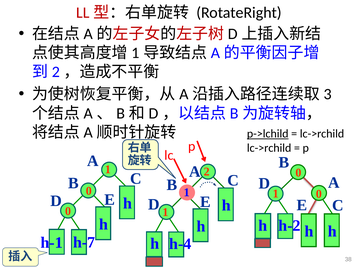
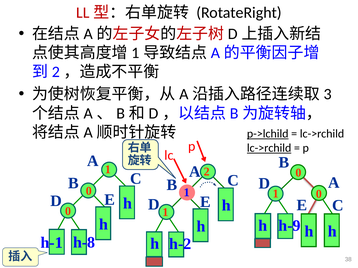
lc->rchild underline: none -> present (269, 148)
h-2: h-2 -> h-9 (289, 226)
h-7: h-7 -> h-8 (84, 243)
h-4: h-4 -> h-2 (180, 244)
